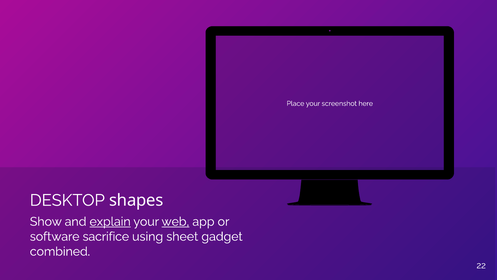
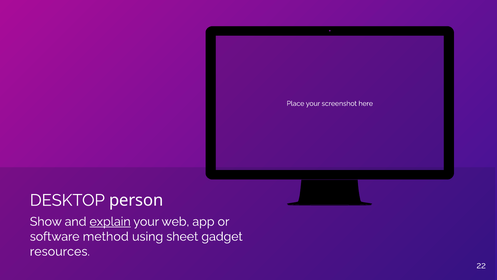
shapes: shapes -> person (136, 200)
web underline: present -> none (175, 221)
sacrifice: sacrifice -> method (106, 236)
combined: combined -> resources (60, 251)
